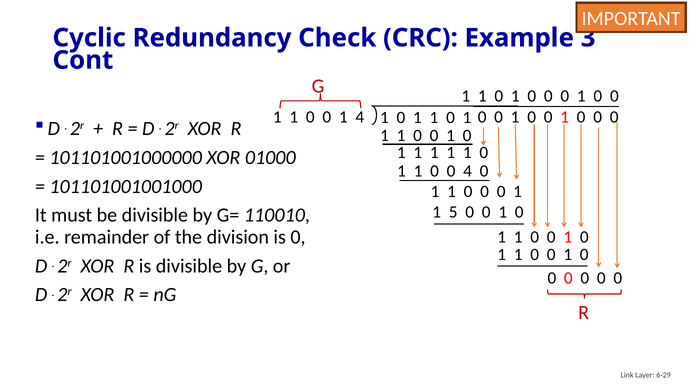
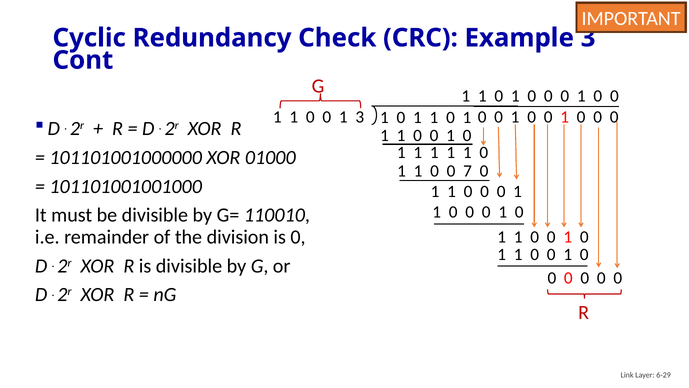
1 4: 4 -> 3 (360, 117)
0 4: 4 -> 7 (468, 171)
5: 5 -> 0 (453, 212)
